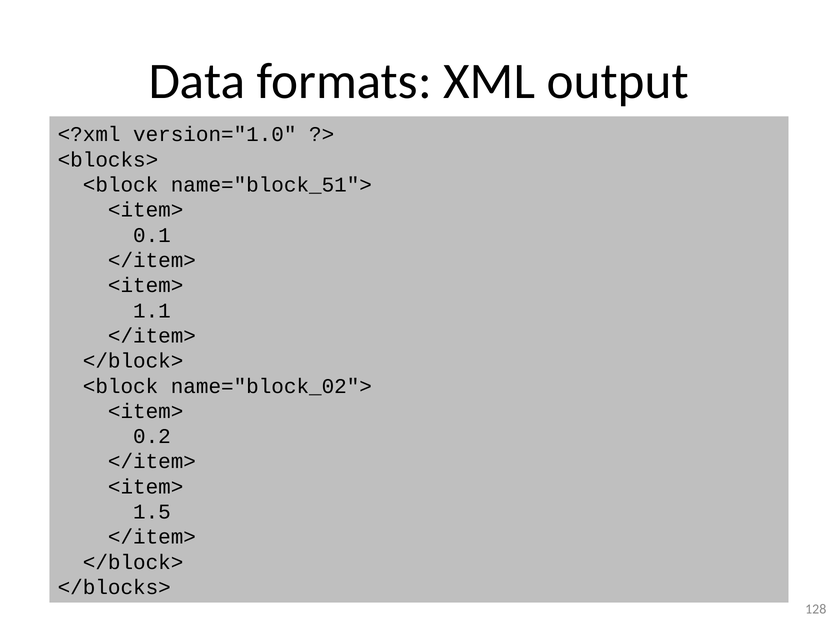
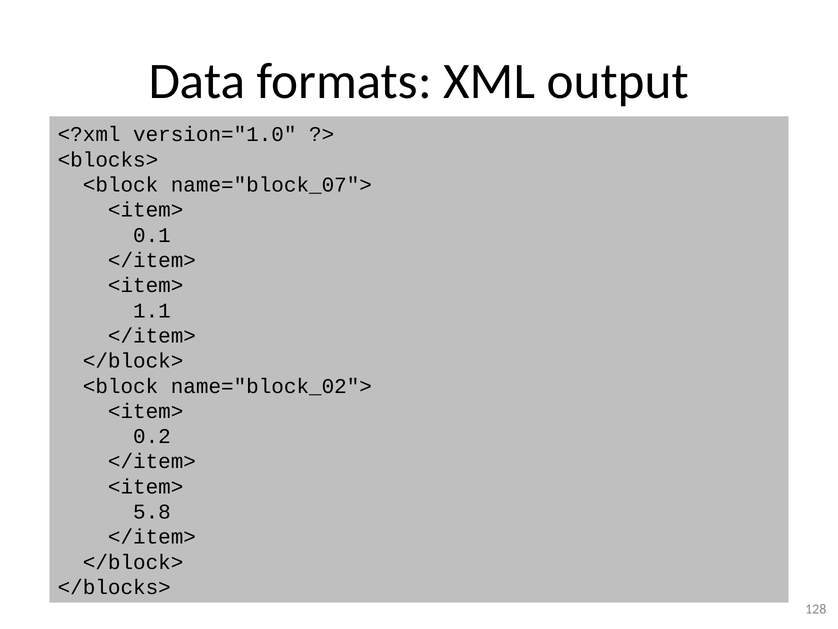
name="block_51">: name="block_51"> -> name="block_07"> (271, 185)
1.5: 1.5 -> 5.8 (152, 511)
